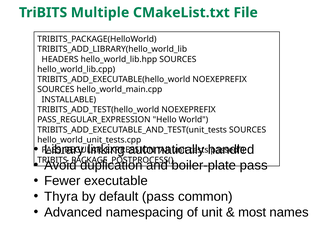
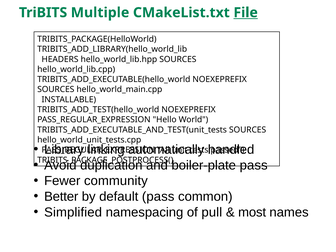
File underline: none -> present (246, 13)
executable: executable -> community (116, 181)
Thyra: Thyra -> Better (61, 197)
Advanced: Advanced -> Simplified (73, 212)
of unit: unit -> pull (212, 212)
